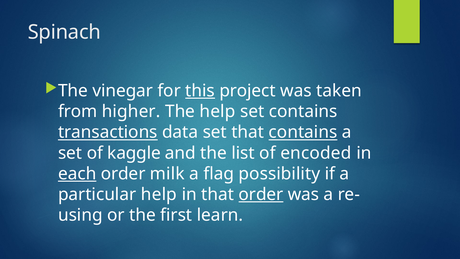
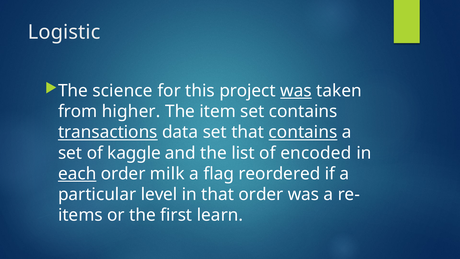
Spinach: Spinach -> Logistic (64, 32)
vinegar: vinegar -> science (123, 91)
this underline: present -> none (200, 91)
was underline: none -> present (296, 91)
The help: help -> item (218, 111)
possibility: possibility -> reordered (279, 174)
particular help: help -> level (159, 194)
order underline: present -> none (261, 194)
using: using -> items (80, 215)
